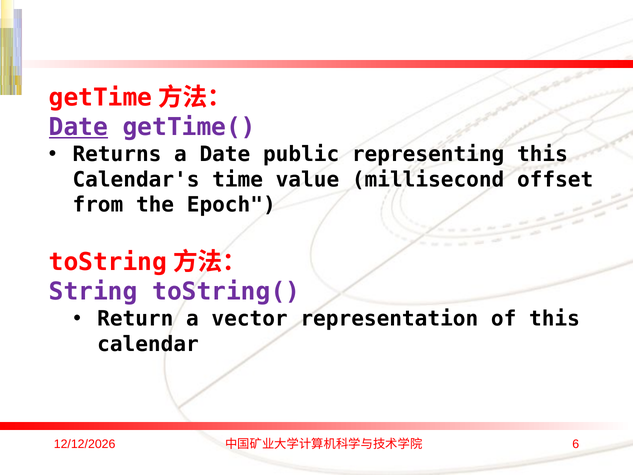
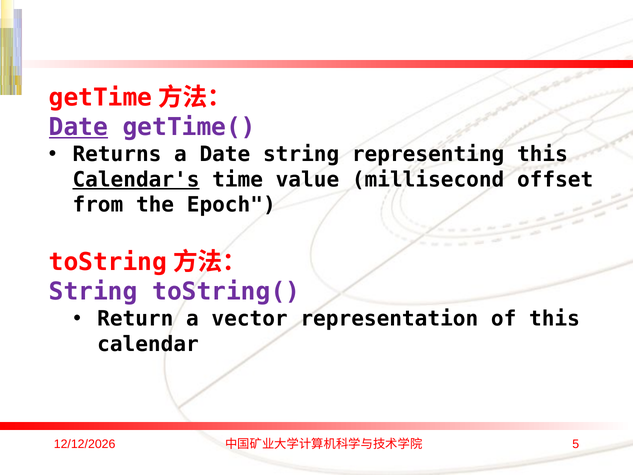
Date public: public -> string (301, 154)
Calendar's underline: none -> present (136, 180)
6: 6 -> 5 (576, 444)
